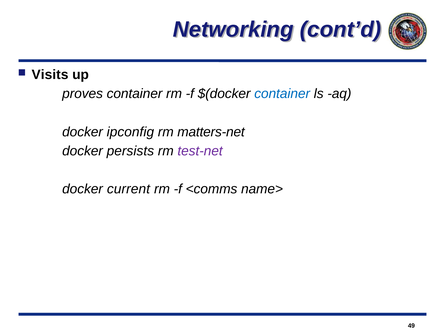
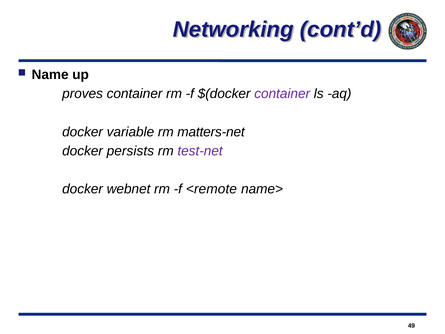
Visits: Visits -> Name (50, 75)
container colour: blue -> purple (282, 94)
ipconfig: ipconfig -> variable (130, 132)
current: current -> webnet (129, 189)
<comms: <comms -> <remote (211, 189)
